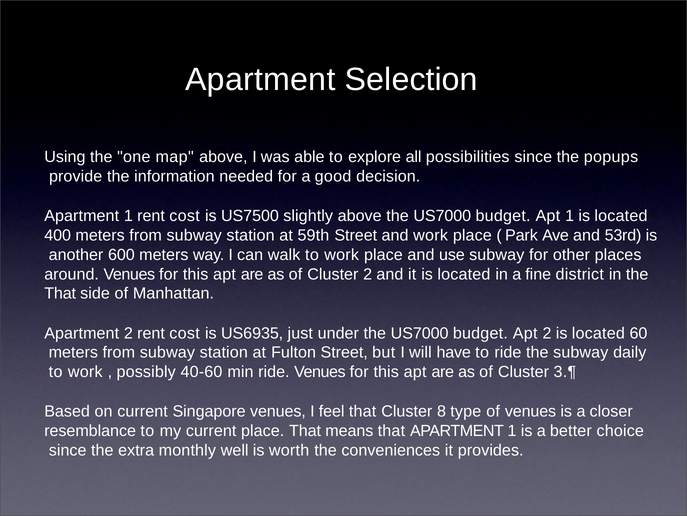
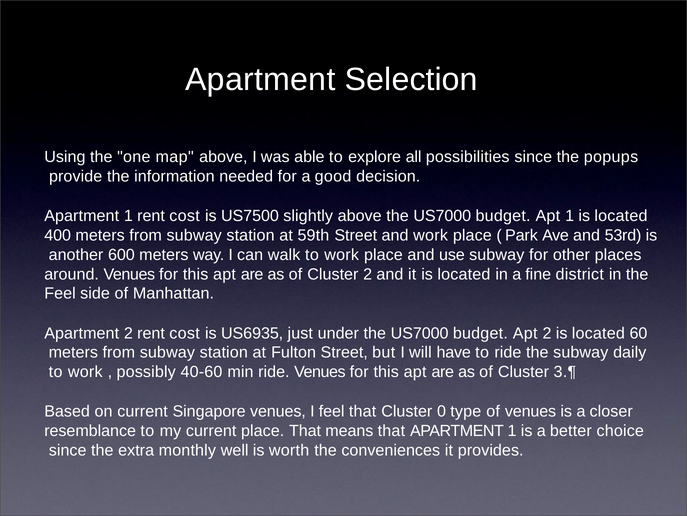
That: That -> Feel (60, 293)
8: 8 -> 0 (442, 411)
